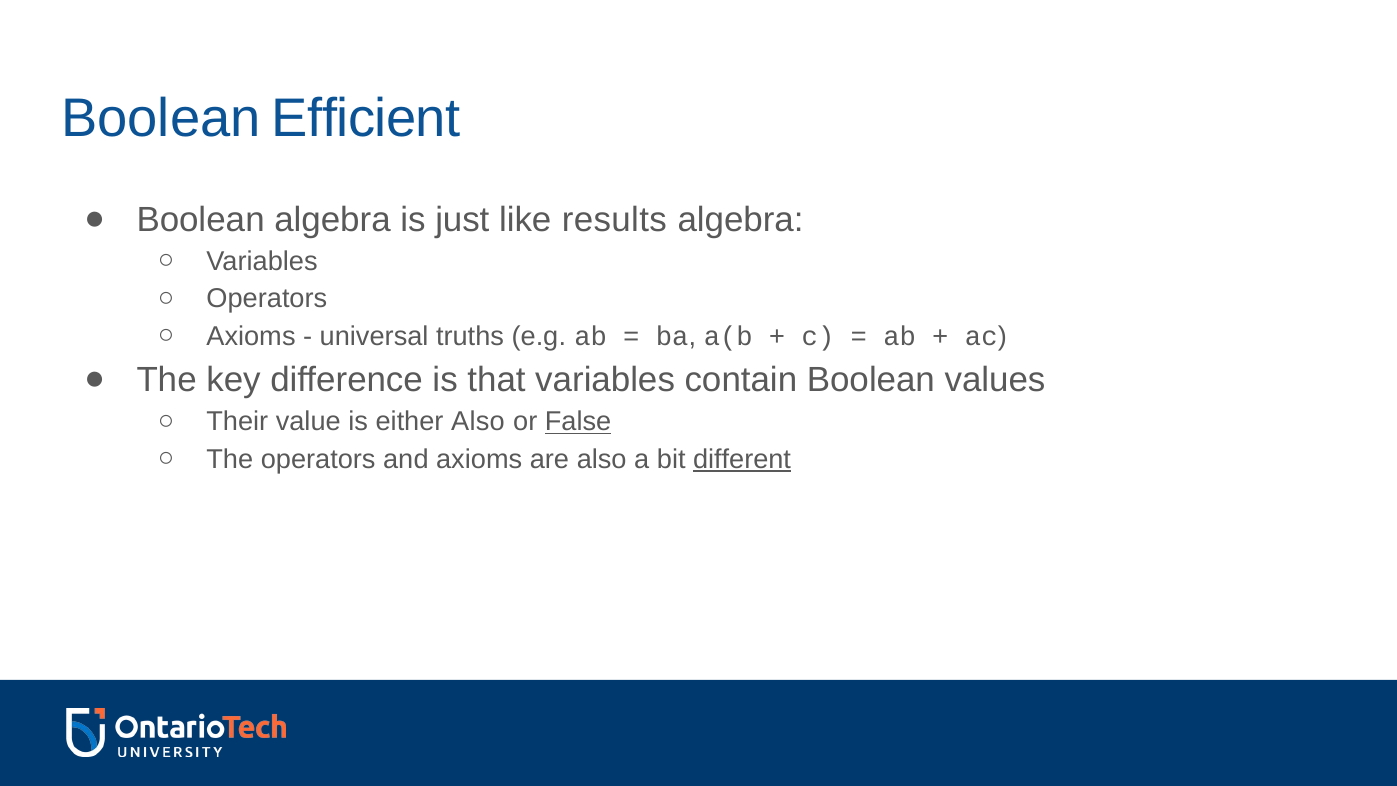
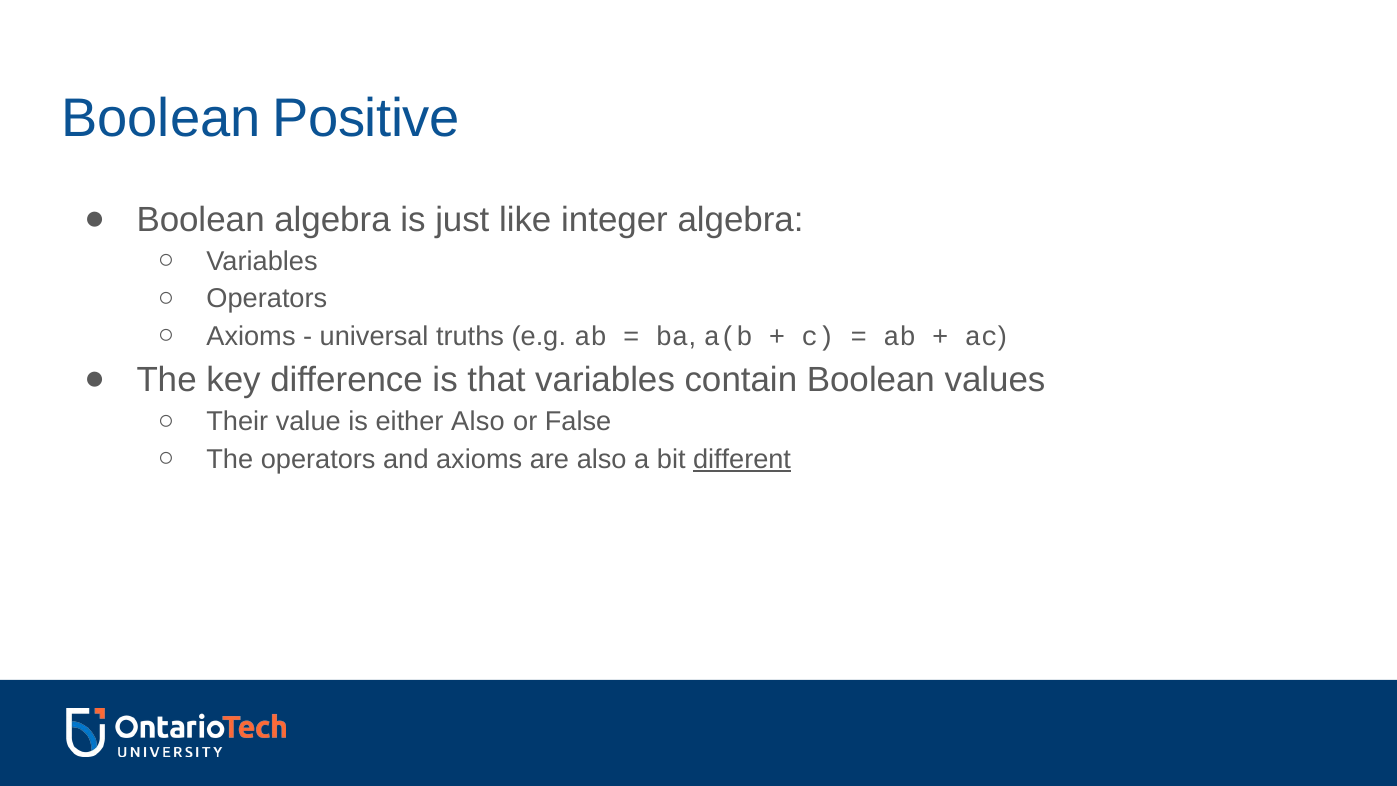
Efficient: Efficient -> Positive (366, 118)
results: results -> integer (615, 220)
False underline: present -> none (578, 422)
